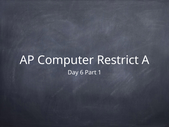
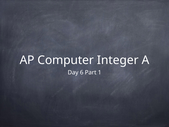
Restrict: Restrict -> Integer (118, 60)
